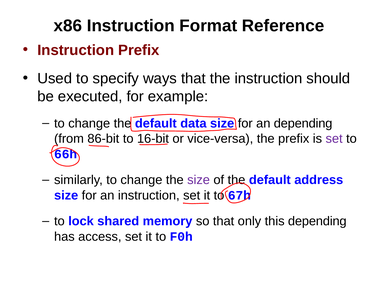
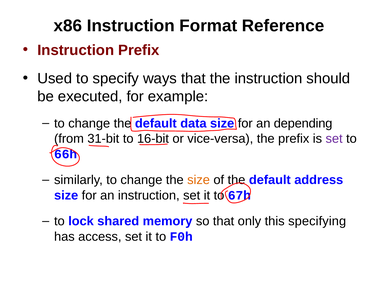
86-bit: 86-bit -> 31-bit (103, 139)
size colour: purple -> orange (199, 180)
this depending: depending -> specifying (317, 221)
